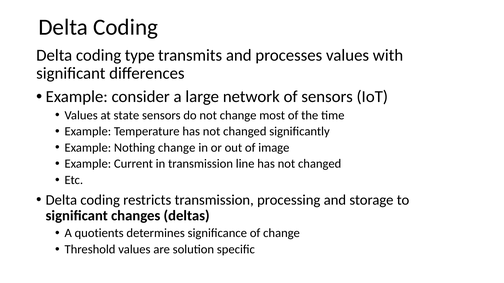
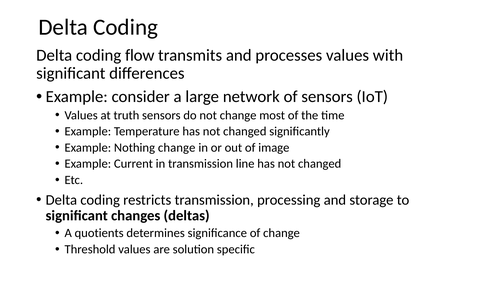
type: type -> flow (140, 55)
state: state -> truth (126, 115)
